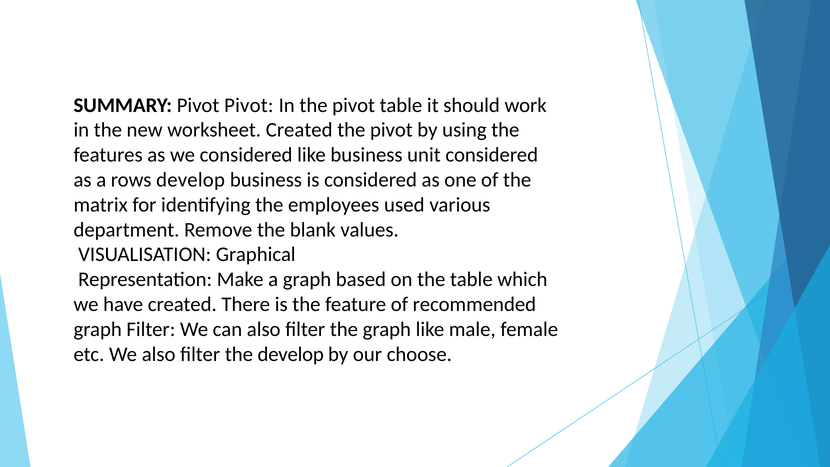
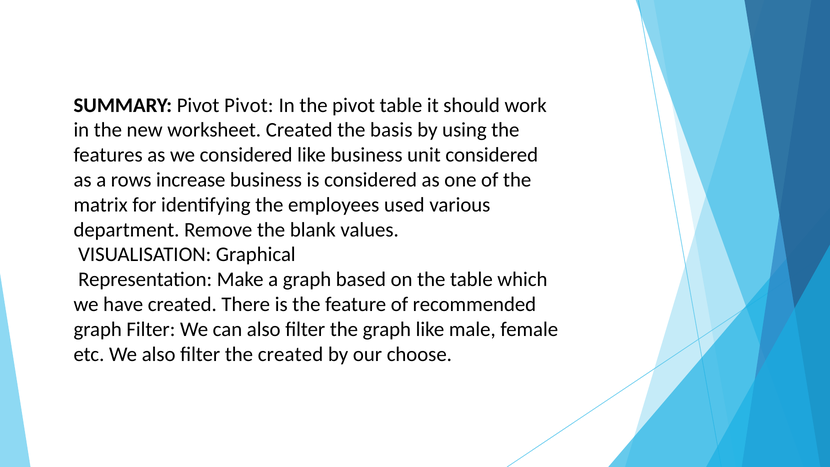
pivot: pivot -> basis (391, 130)
rows develop: develop -> increase (191, 180)
the develop: develop -> created (290, 354)
